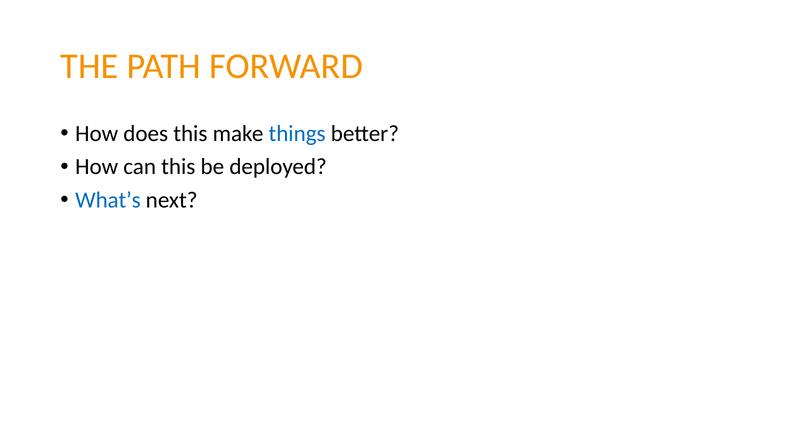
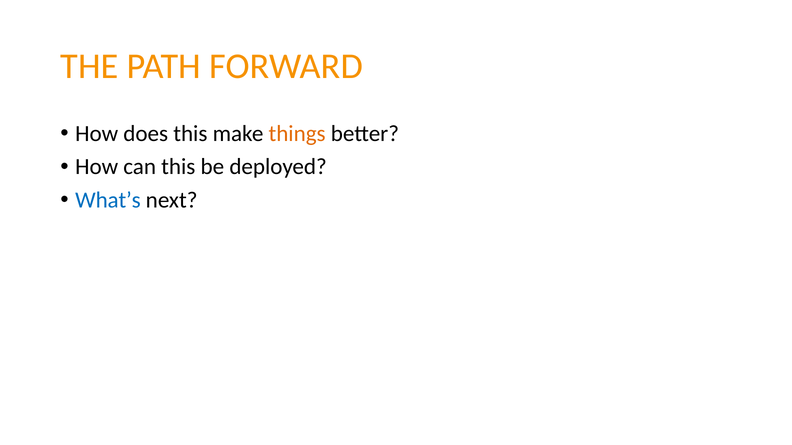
things colour: blue -> orange (297, 134)
